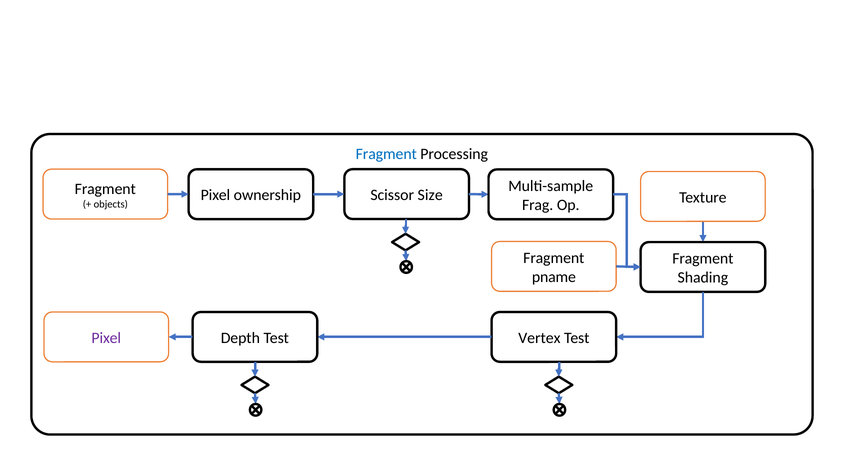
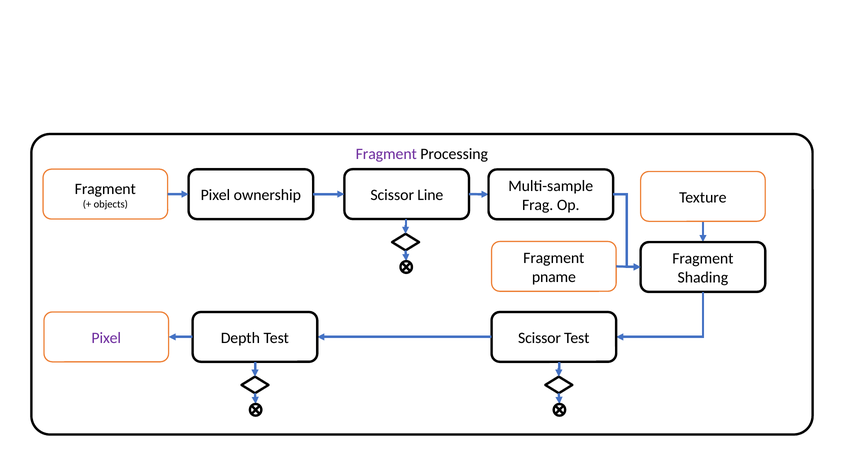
Fragment colour: blue -> purple (386, 154)
Size: Size -> Line (430, 195)
Vertex: Vertex -> Scissor (539, 338)
